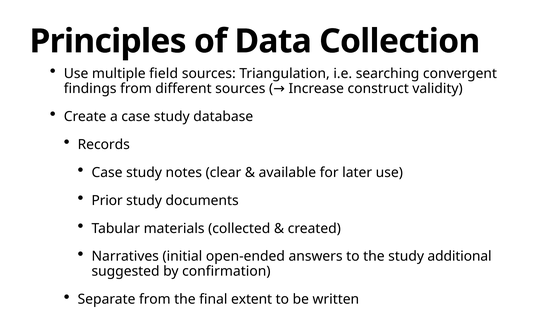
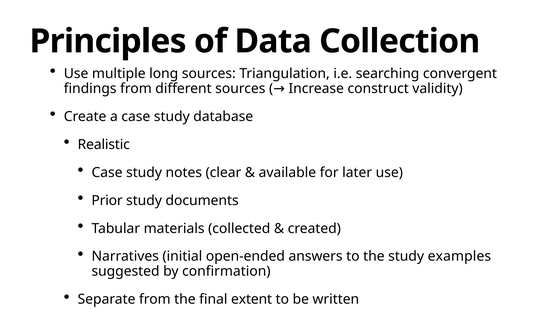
field: field -> long (164, 74)
Records: Records -> Realistic (104, 145)
additional: additional -> examples (459, 257)
